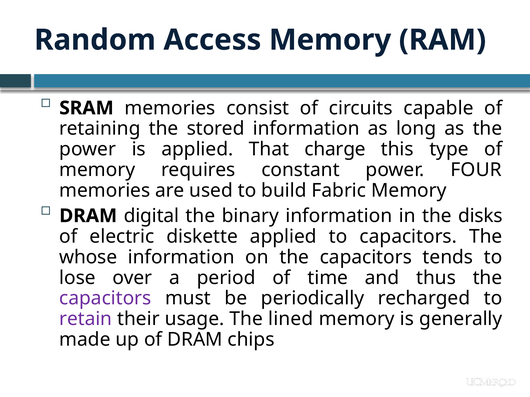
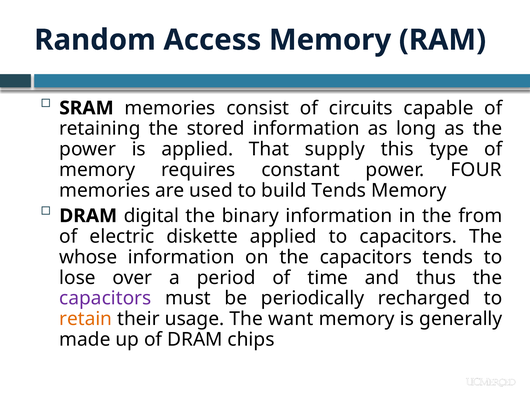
charge: charge -> supply (335, 149)
build Fabric: Fabric -> Tends (339, 191)
disks: disks -> from (480, 216)
retain colour: purple -> orange (86, 319)
lined: lined -> want (291, 319)
